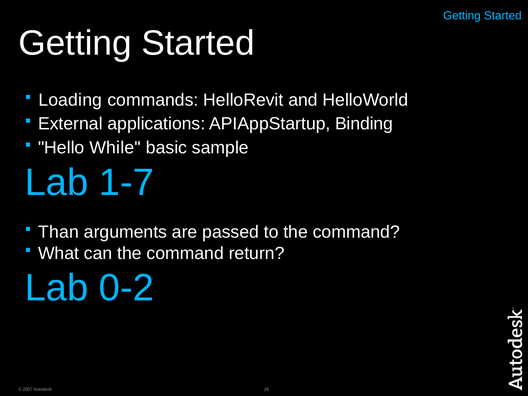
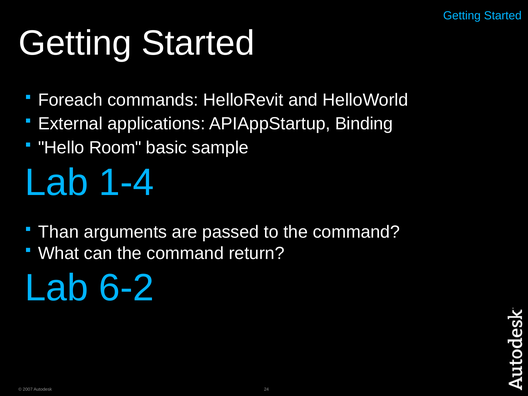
Loading: Loading -> Foreach (70, 100)
While: While -> Room (115, 148)
1-7: 1-7 -> 1-4 (126, 182)
0-2: 0-2 -> 6-2 (126, 288)
